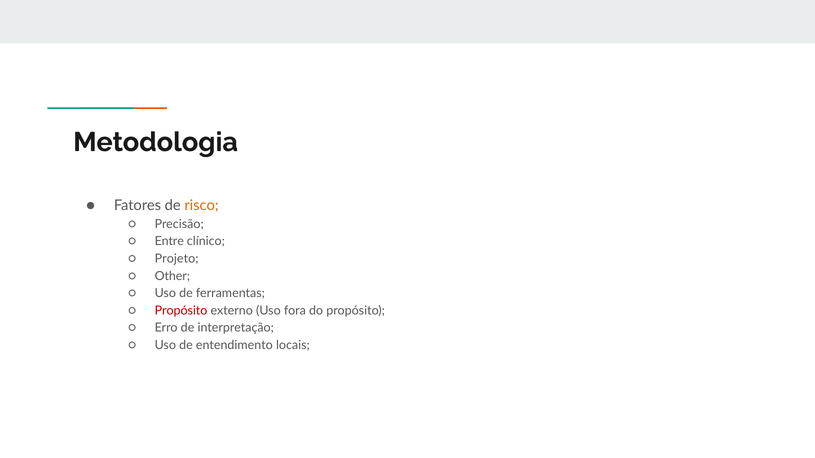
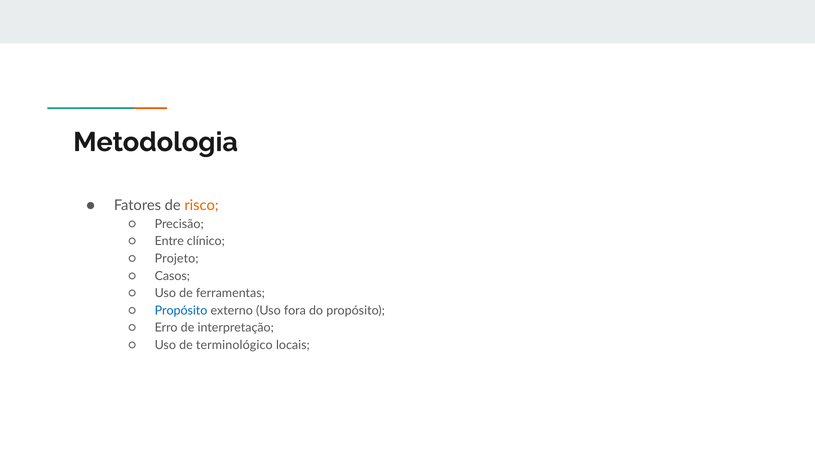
Other: Other -> Casos (172, 276)
Propósito colour: red -> blue (181, 311)
entendimento: entendimento -> terminológico (234, 346)
